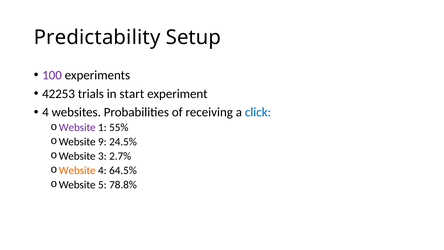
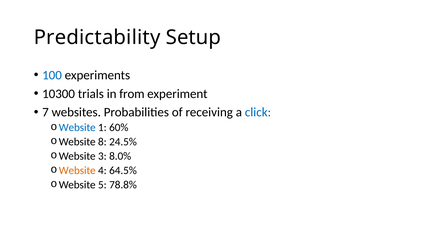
100 colour: purple -> blue (52, 75)
42253: 42253 -> 10300 (59, 94)
start: start -> from (132, 94)
4: 4 -> 7 (45, 112)
Website colour: purple -> blue (77, 128)
55%: 55% -> 60% (119, 128)
9: 9 -> 8 (102, 142)
2.7%: 2.7% -> 8.0% (120, 156)
